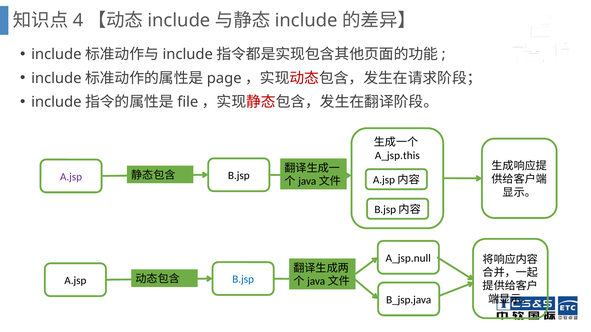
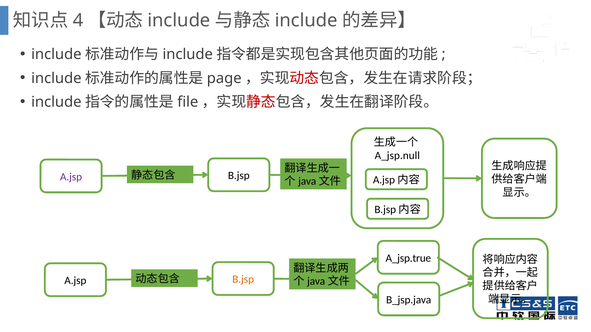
A_jsp.this: A_jsp.this -> A_jsp.null (397, 156)
A_jsp.null: A_jsp.null -> A_jsp.true (408, 258)
B.jsp colour: blue -> orange (243, 280)
